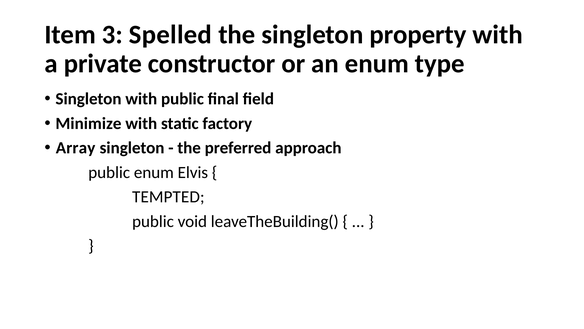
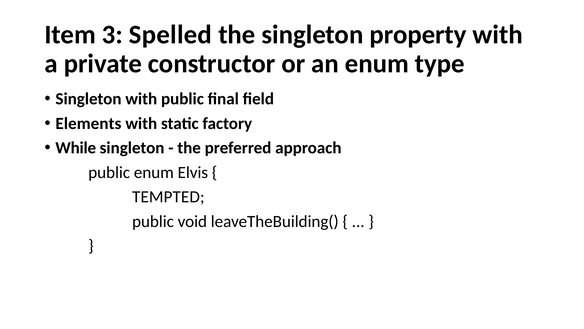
Minimize: Minimize -> Elements (88, 123)
Array: Array -> While (76, 148)
